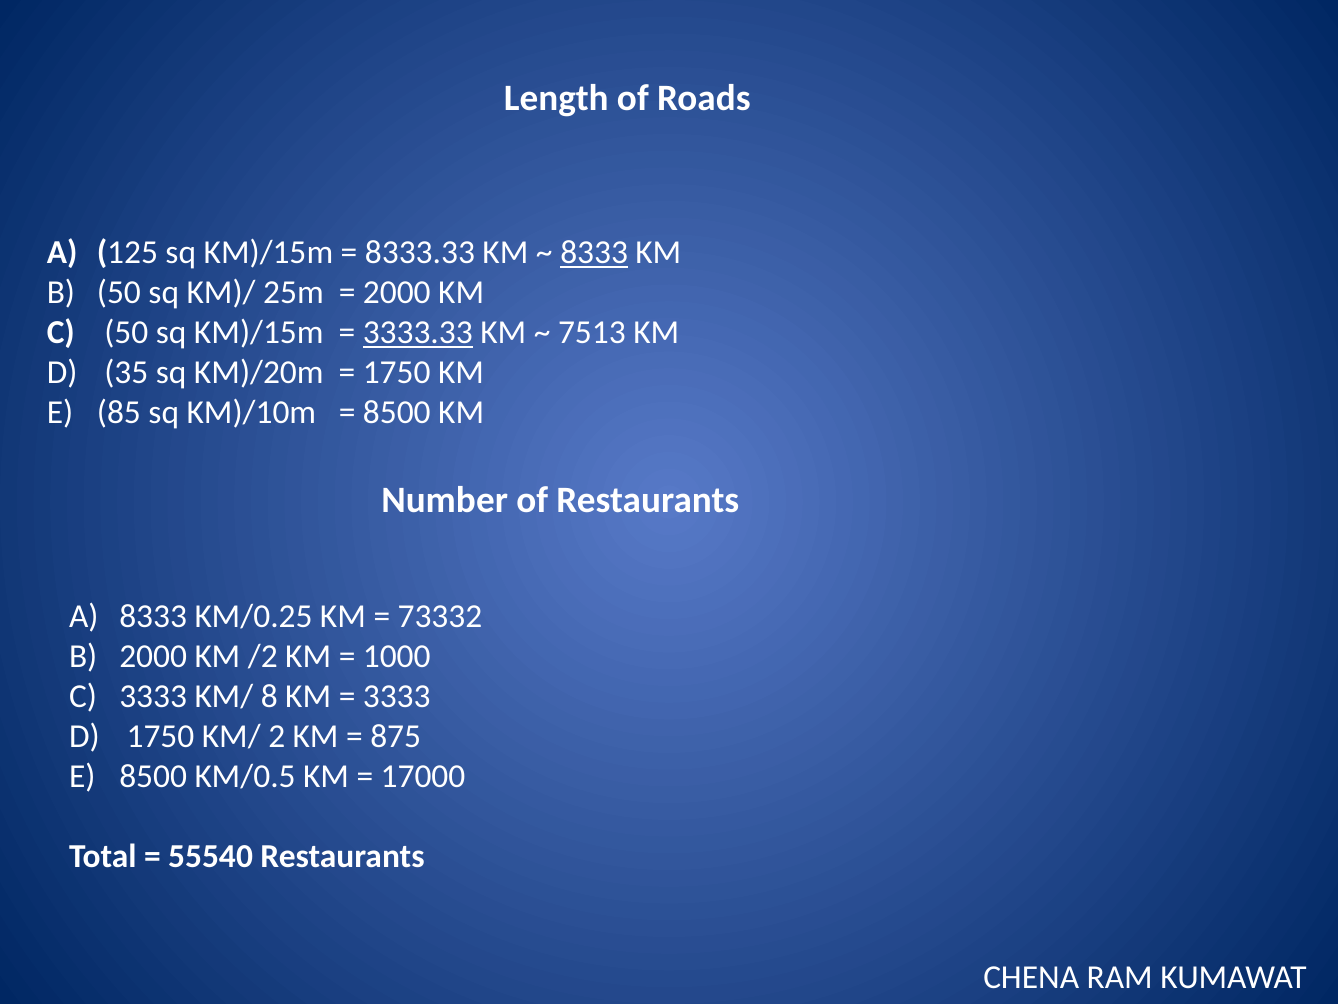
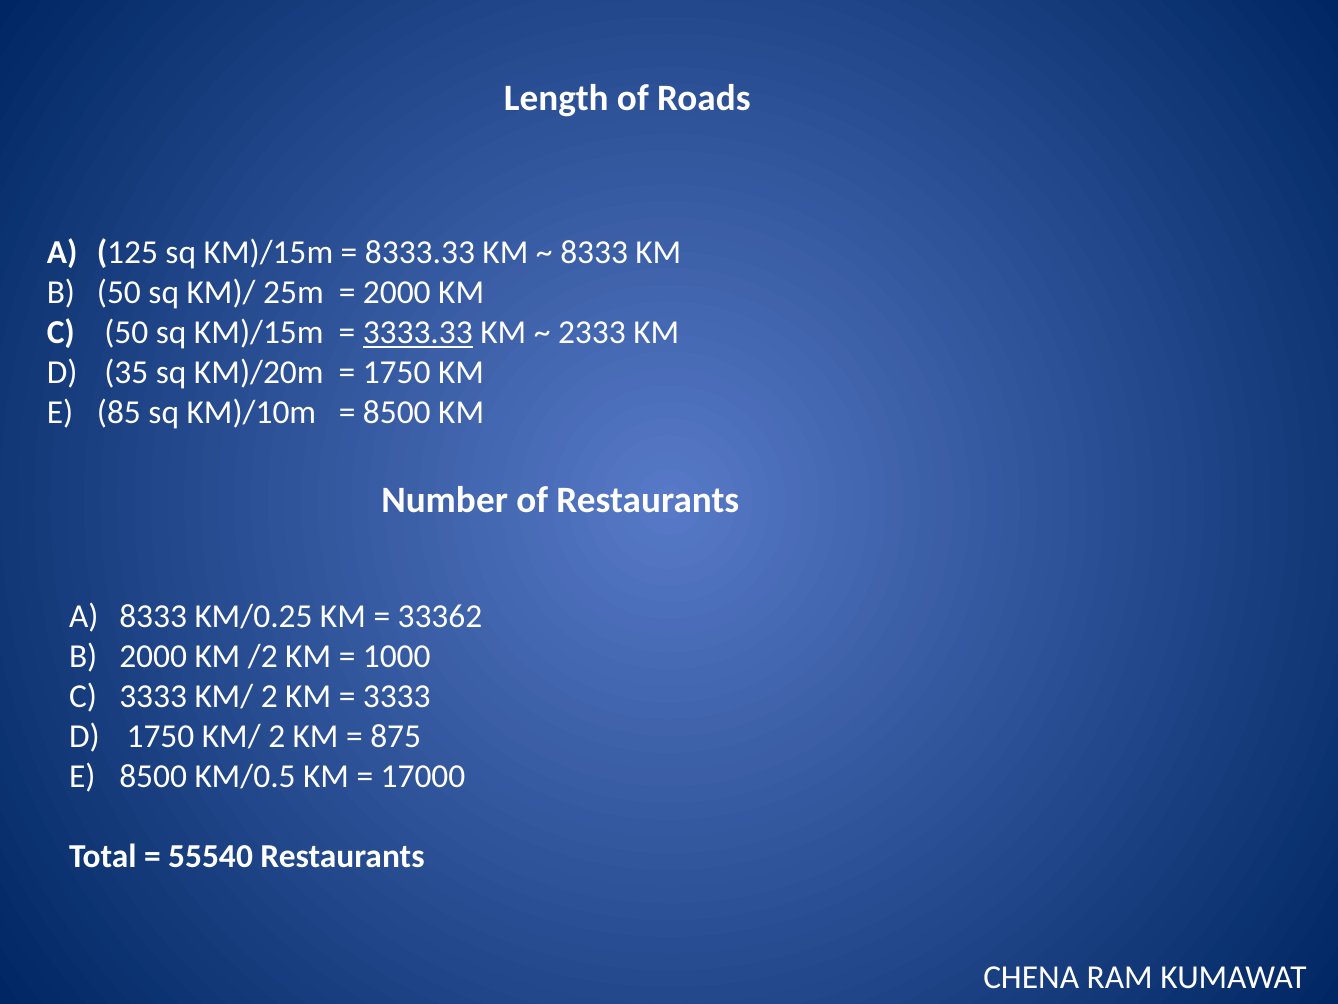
8333 underline: present -> none (594, 252)
7513: 7513 -> 2333 (592, 332)
73332: 73332 -> 33362 (440, 616)
3333 KM/ 8: 8 -> 2 (269, 696)
